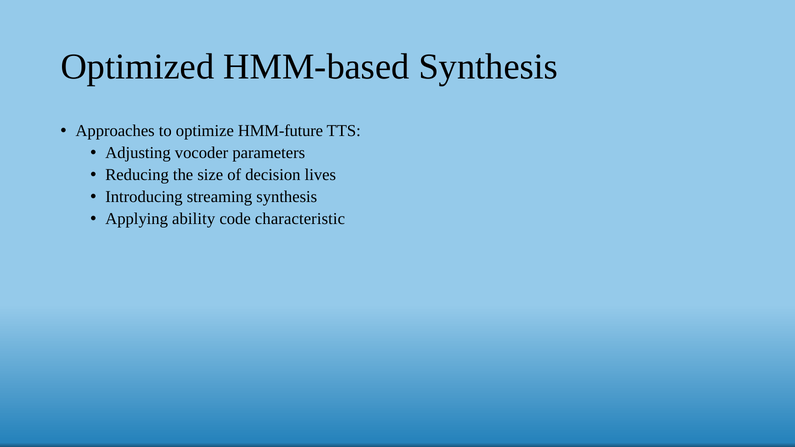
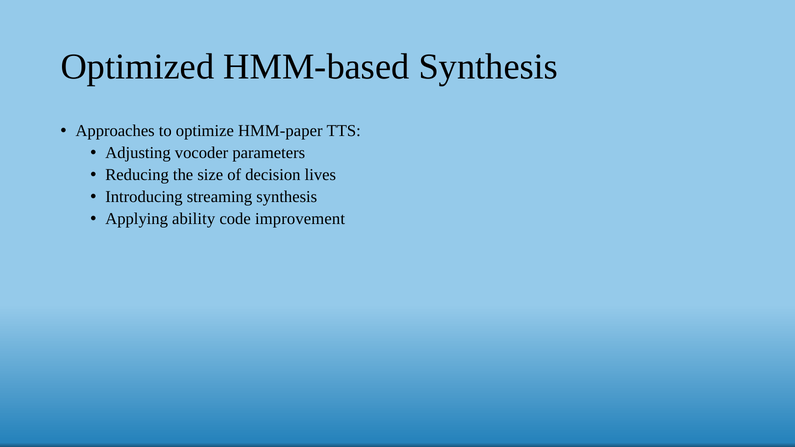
HMM-future: HMM-future -> HMM-paper (280, 131)
characteristic: characteristic -> improvement (300, 219)
